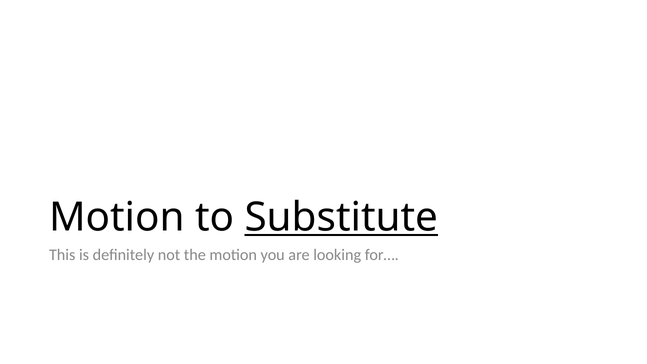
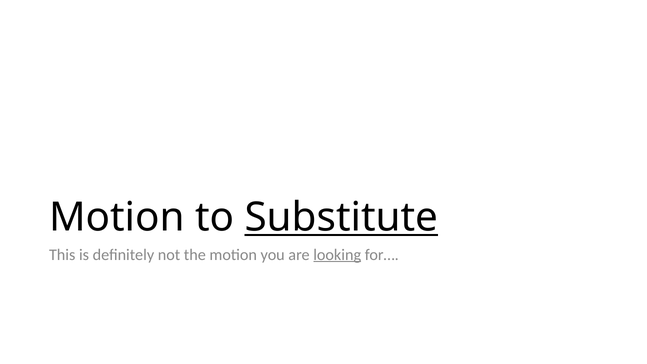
looking underline: none -> present (337, 255)
